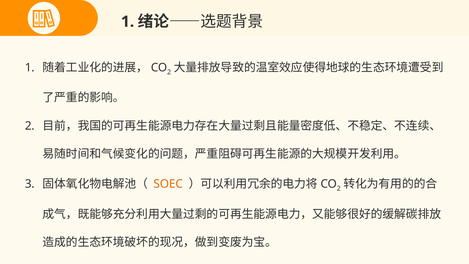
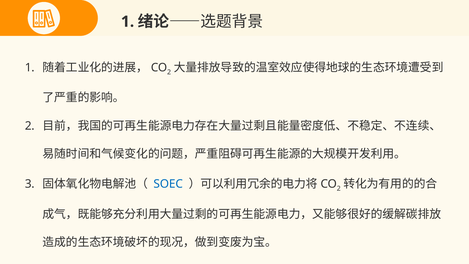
SOEC colour: orange -> blue (168, 184)
